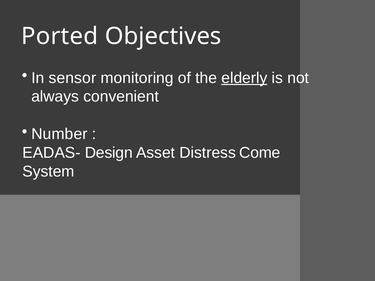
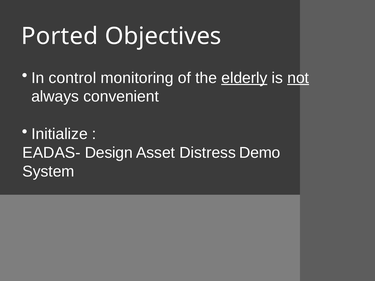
sensor: sensor -> control (72, 78)
not underline: none -> present (298, 78)
Number: Number -> Initialize (59, 134)
Come: Come -> Demo (260, 153)
